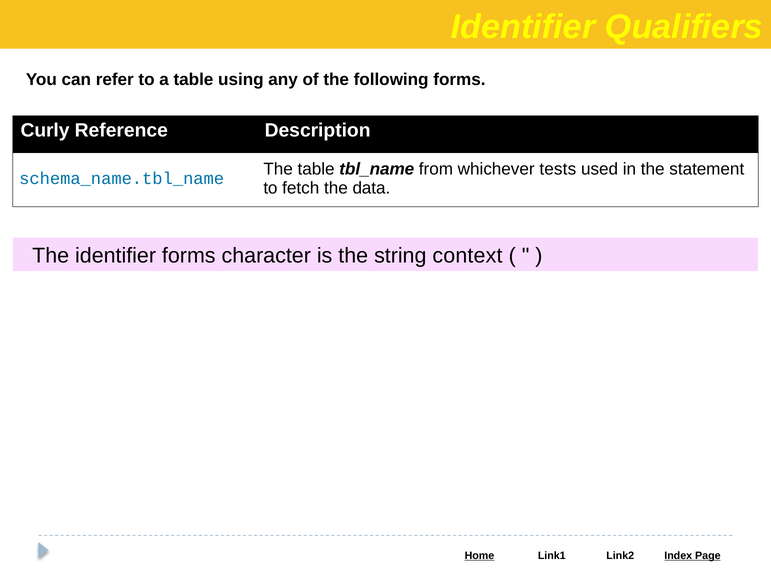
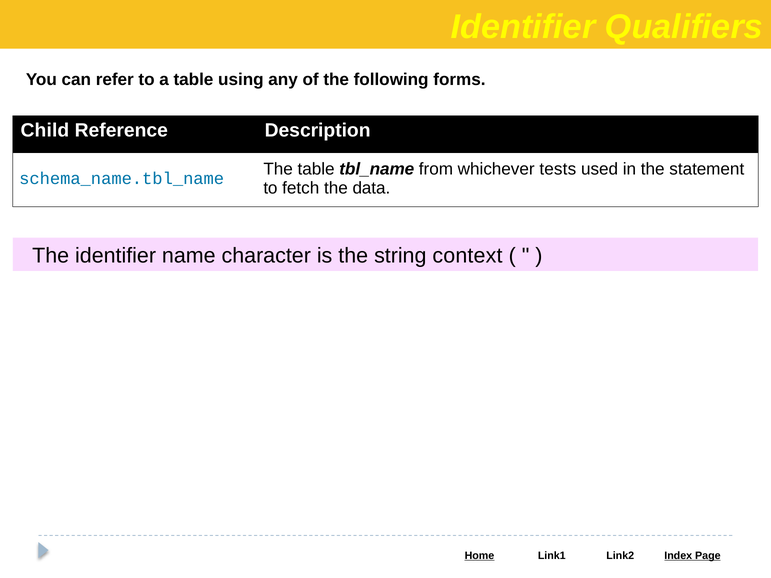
Curly: Curly -> Child (45, 131)
identifier forms: forms -> name (189, 256)
